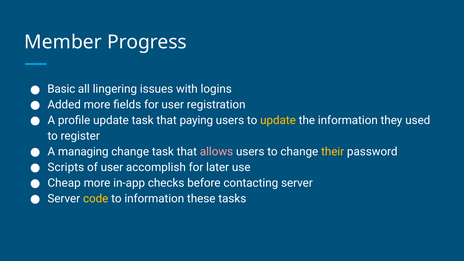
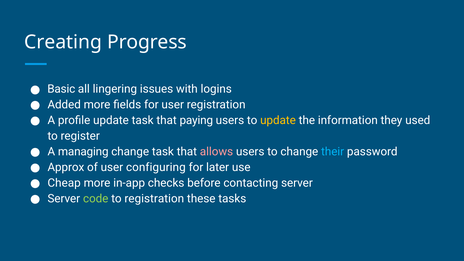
Member: Member -> Creating (63, 42)
their colour: yellow -> light blue (333, 152)
Scripts: Scripts -> Approx (66, 167)
accomplish: accomplish -> configuring (156, 167)
code colour: yellow -> light green (96, 199)
to information: information -> registration (154, 199)
